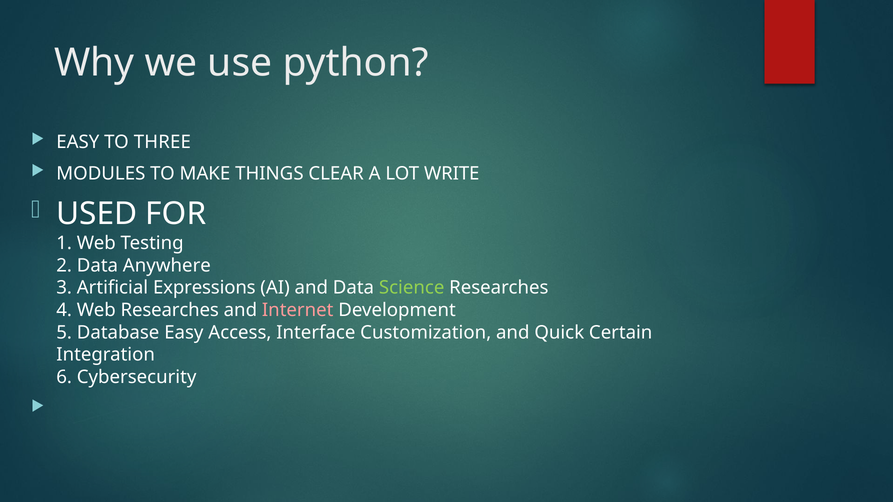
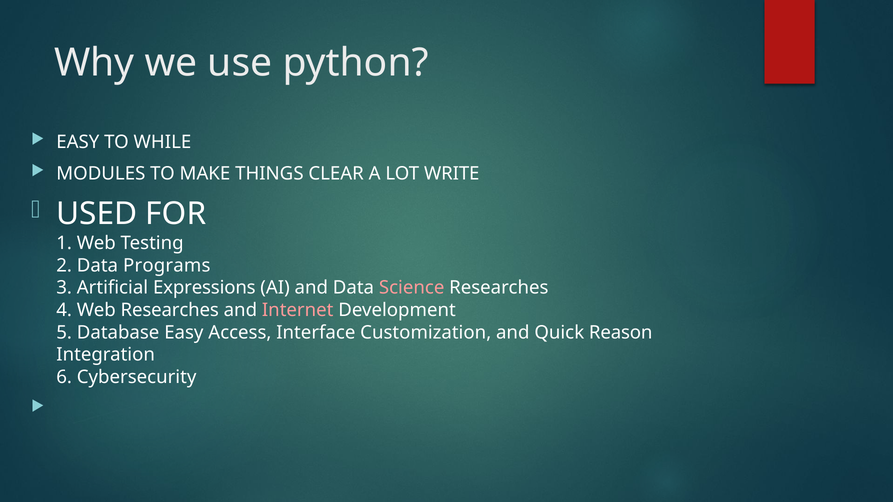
THREE: THREE -> WHILE (162, 142)
Anywhere: Anywhere -> Programs (167, 266)
Science colour: light green -> pink (412, 288)
Certain: Certain -> Reason (621, 333)
